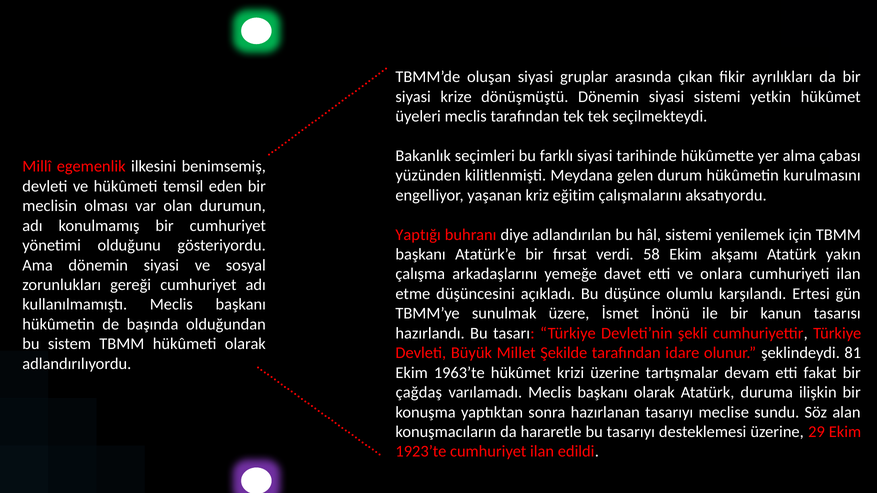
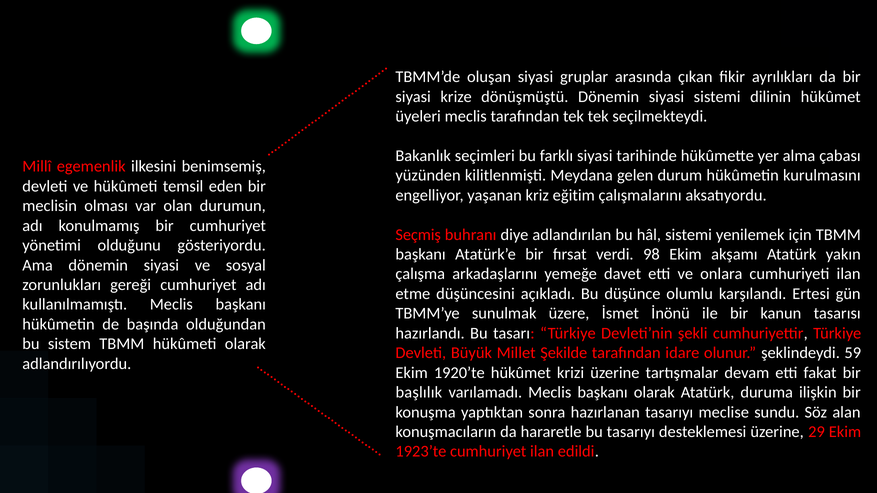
yetkin: yetkin -> dilinin (771, 97)
Yaptığı: Yaptığı -> Seçmiş (418, 235)
58: 58 -> 98 (651, 255)
81: 81 -> 59 (853, 353)
1963’te: 1963’te -> 1920’te (459, 373)
çağdaş: çağdaş -> başlılık (419, 393)
